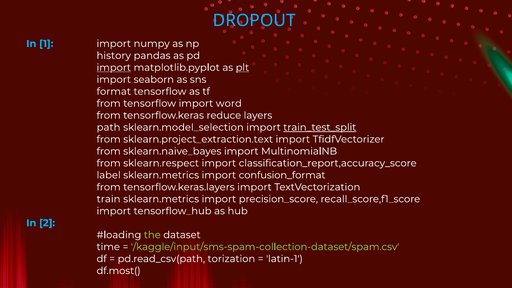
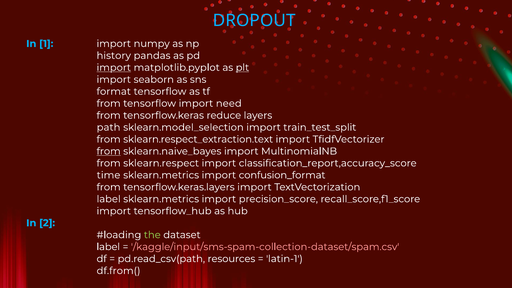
word: word -> need (229, 103)
train_test_split underline: present -> none (320, 127)
sklearn.project_extraction.text: sklearn.project_extraction.text -> sklearn.respect_extraction.text (198, 139)
from underline: none -> present (109, 151)
label: label -> time (109, 175)
train: train -> label (109, 199)
time: time -> label (108, 247)
/kaggle/input/sms-spam-collection-dataset/spam.csv colour: light green -> pink (265, 247)
torization: torization -> resources (231, 259)
df.most(: df.most( -> df.from( (118, 271)
